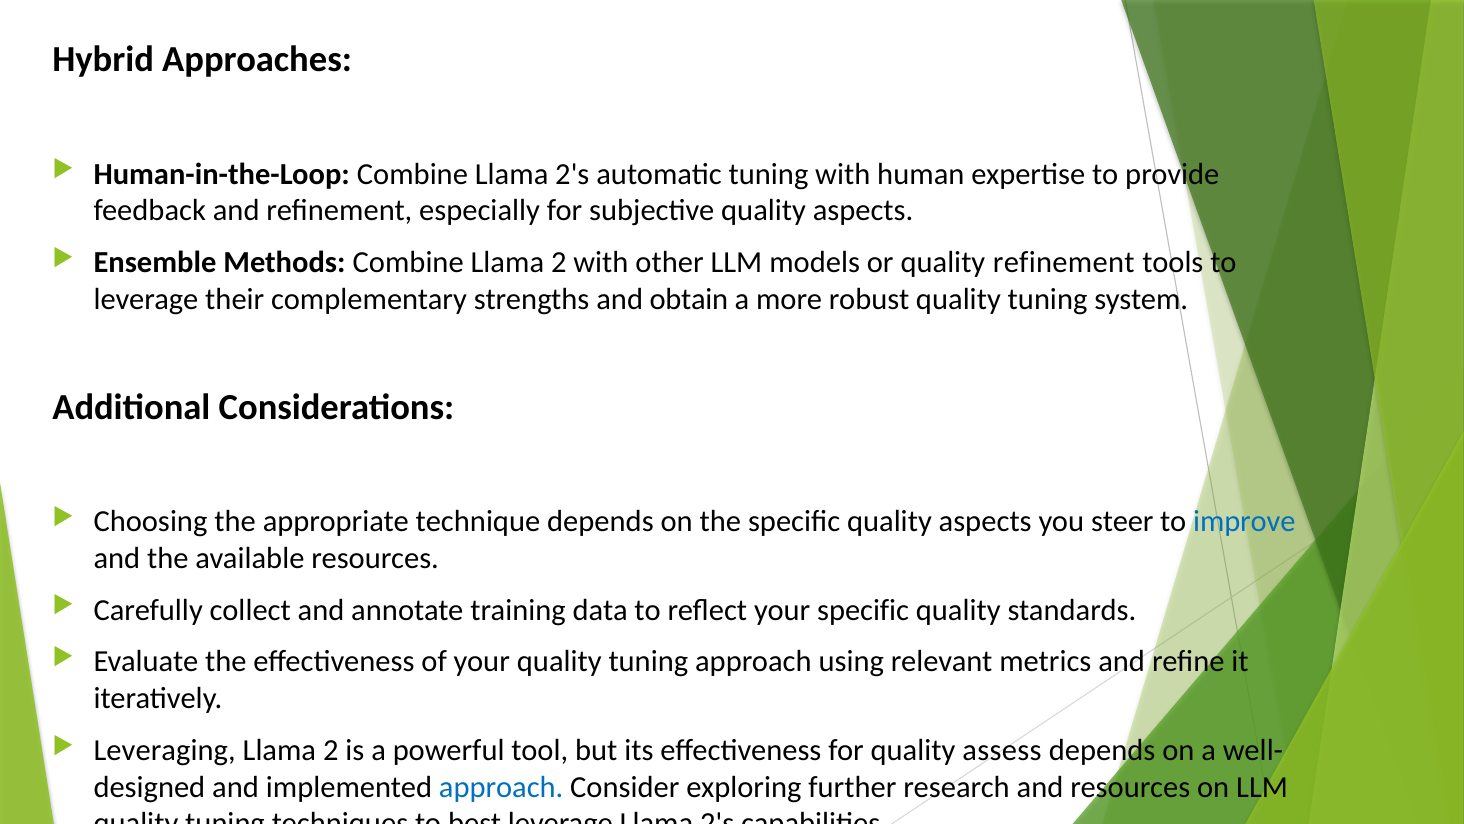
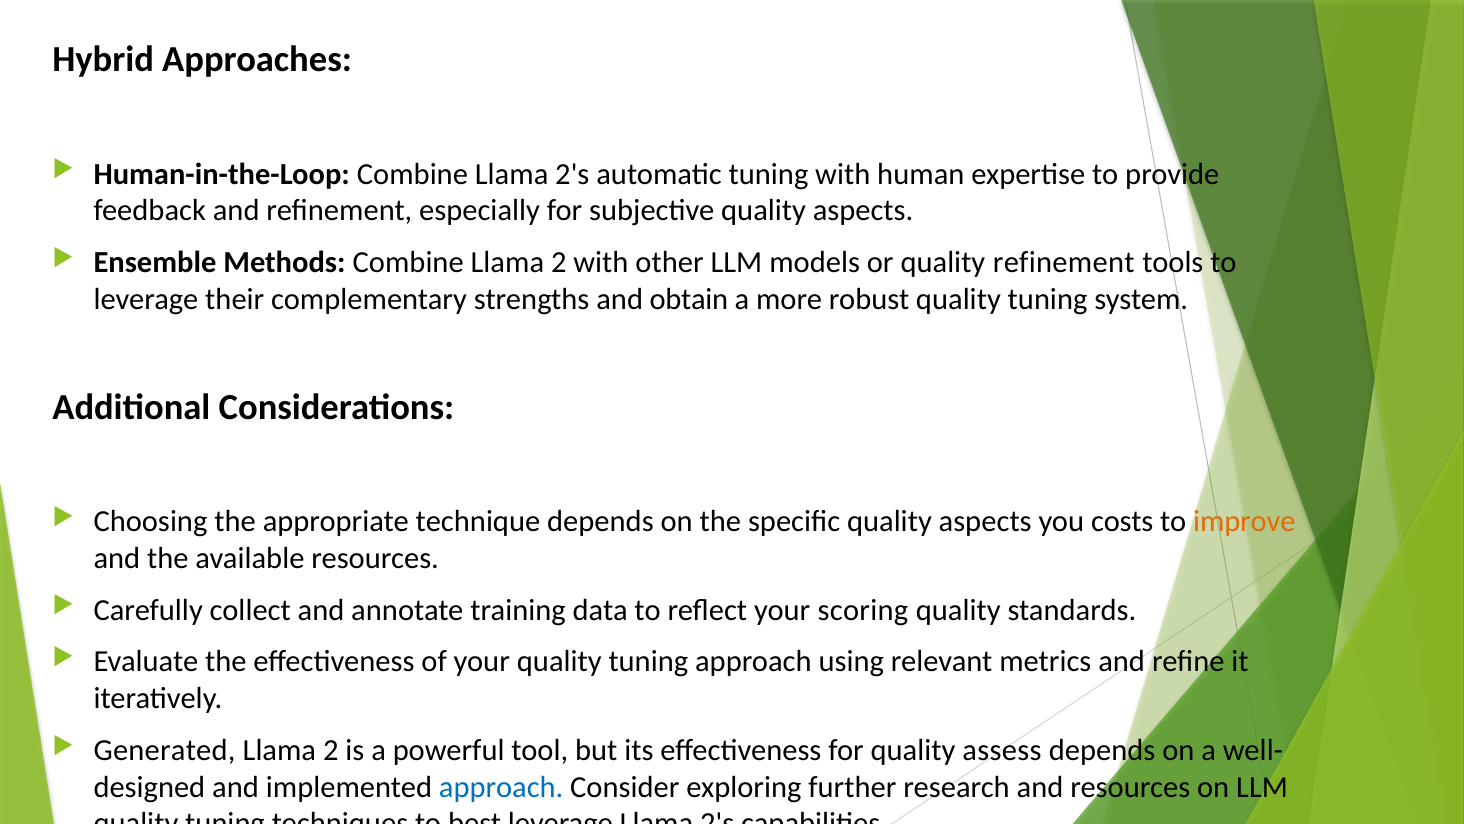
steer: steer -> costs (1122, 521)
improve colour: blue -> orange (1244, 521)
your specific: specific -> scoring (863, 610)
Leveraging: Leveraging -> Generated (165, 750)
